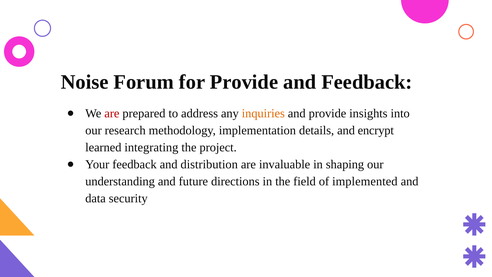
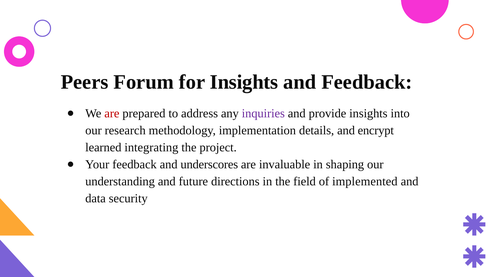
Noise: Noise -> Peers (85, 82)
for Provide: Provide -> Insights (244, 82)
inquiries colour: orange -> purple (263, 113)
distribution: distribution -> underscores (209, 164)
